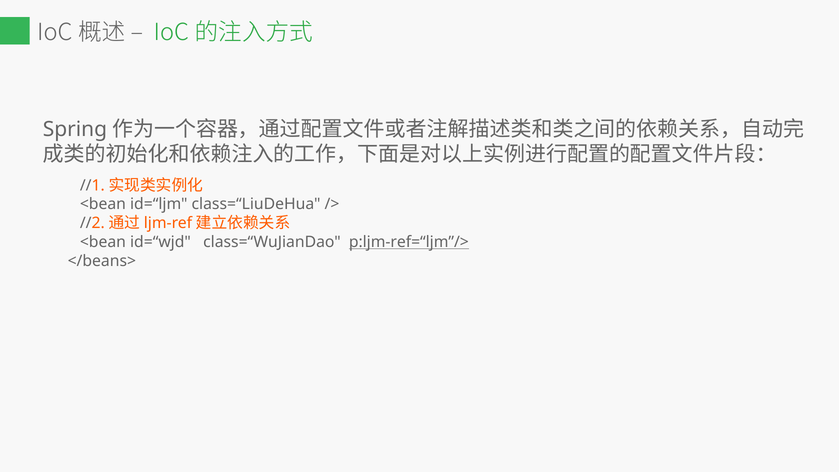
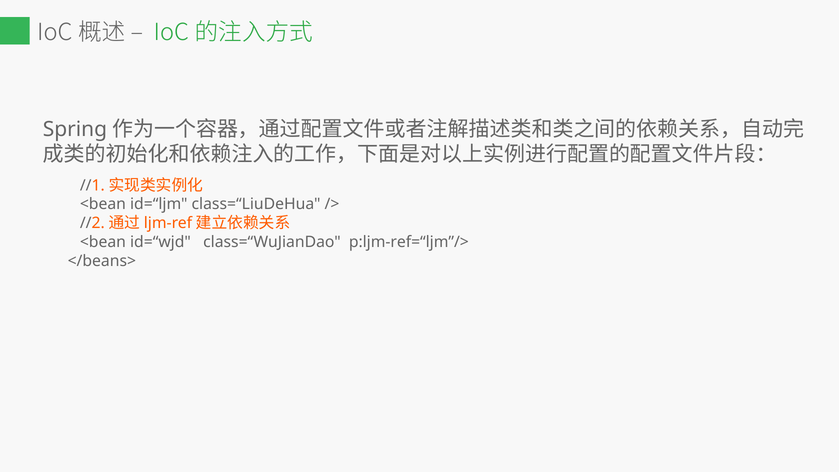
p:ljm-ref=“ljm”/> underline: present -> none (409, 242)
